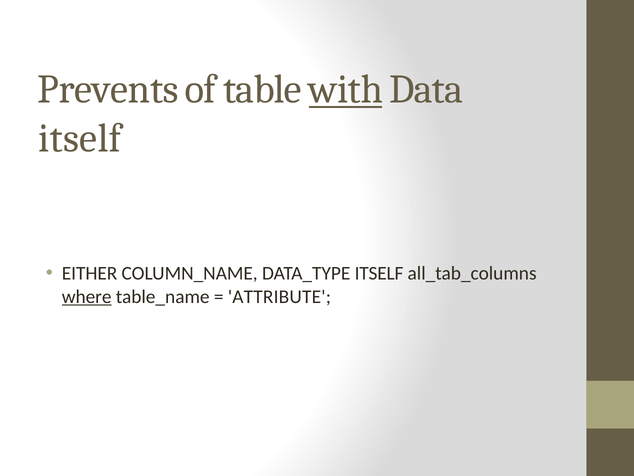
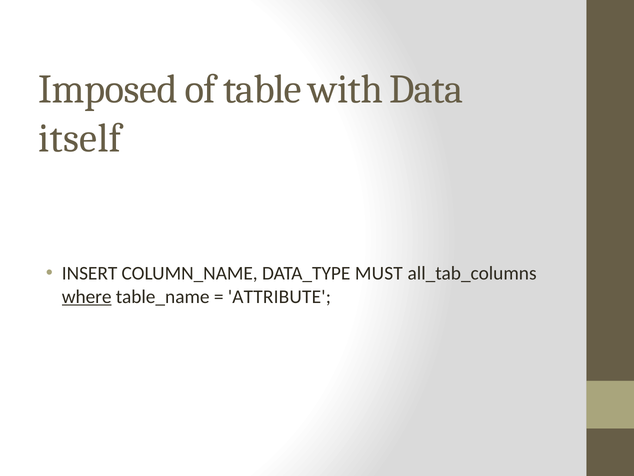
Prevents: Prevents -> Imposed (108, 89)
with underline: present -> none (346, 89)
EITHER: EITHER -> INSERT (90, 273)
DATA_TYPE ITSELF: ITSELF -> MUST (379, 273)
